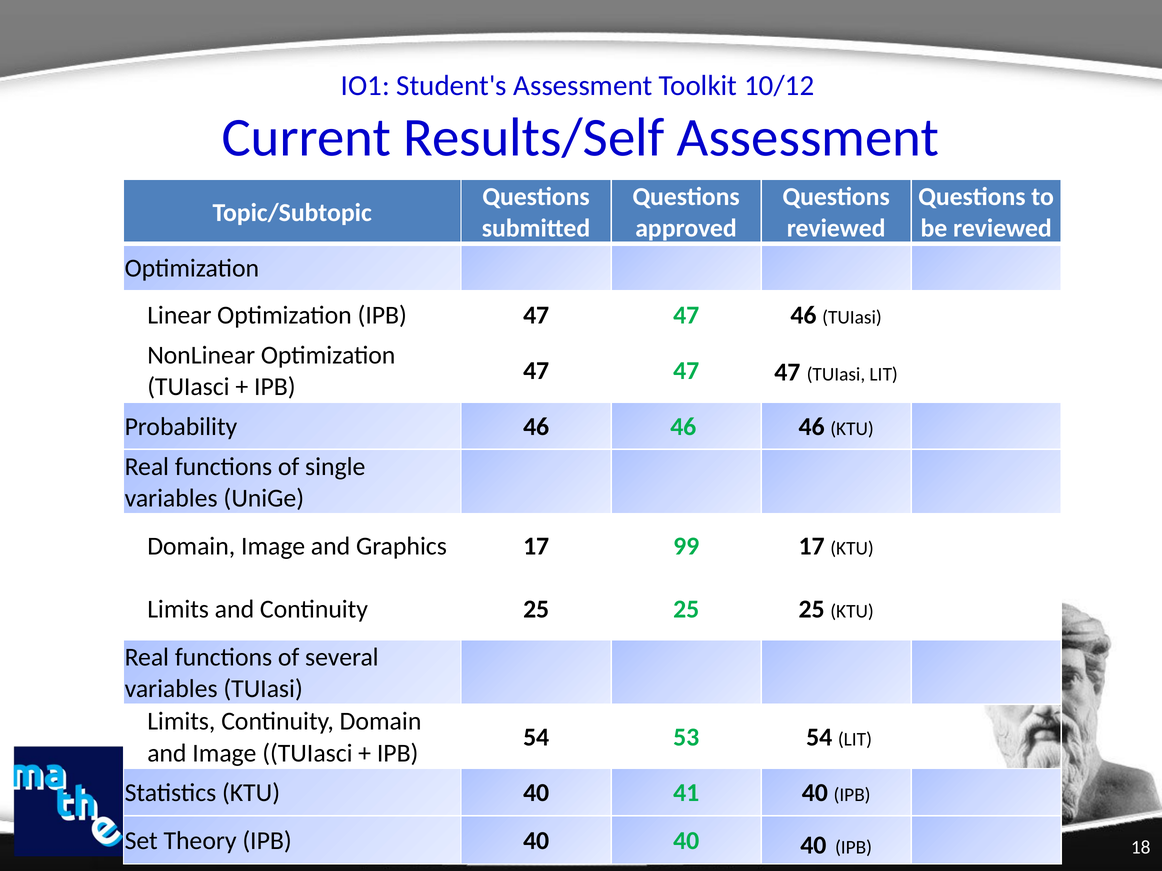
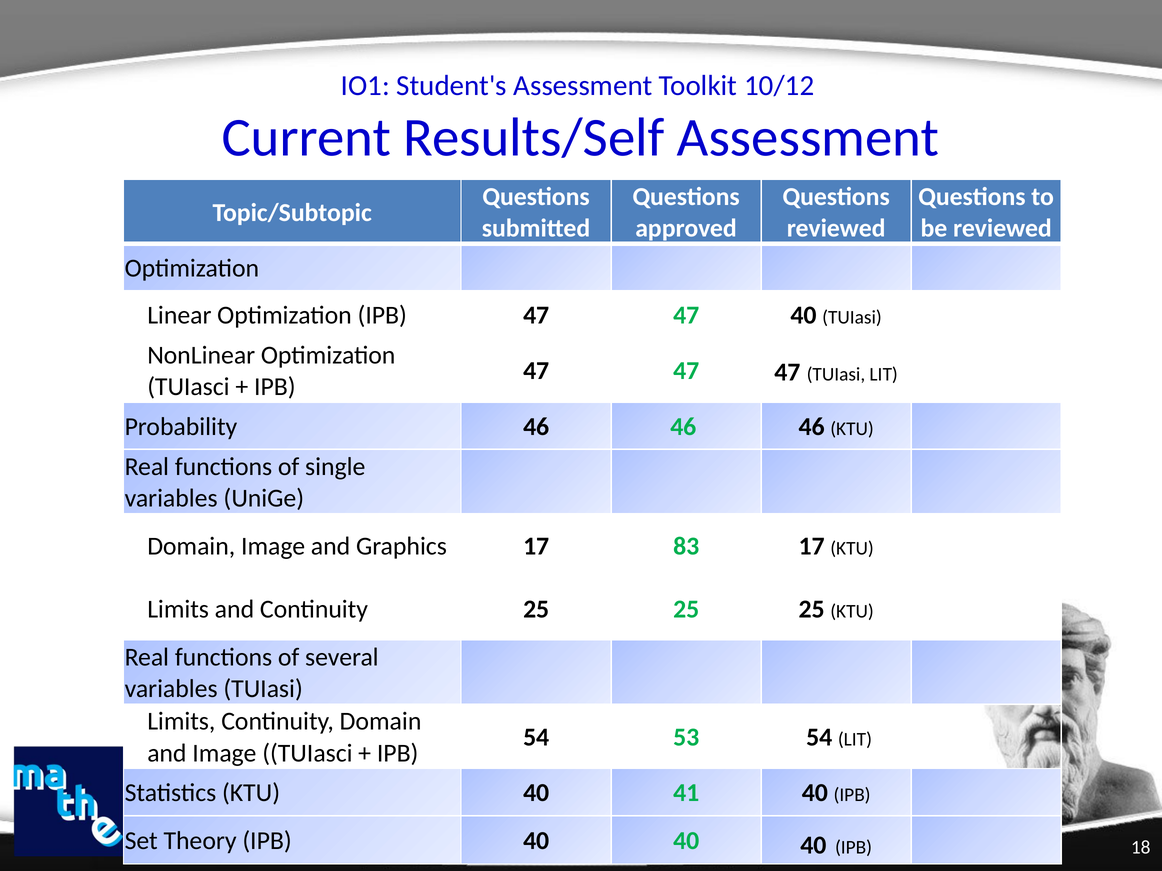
47 46: 46 -> 40 (804, 315)
99: 99 -> 83 (686, 546)
